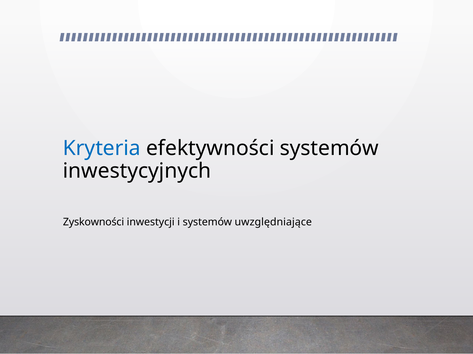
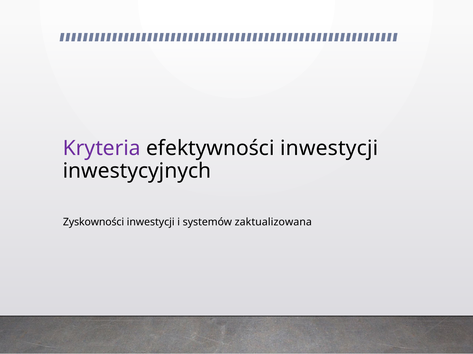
Kryteria colour: blue -> purple (102, 148)
efektywności systemów: systemów -> inwestycji (329, 148)
uwzględniające: uwzględniające -> zaktualizowana (273, 222)
